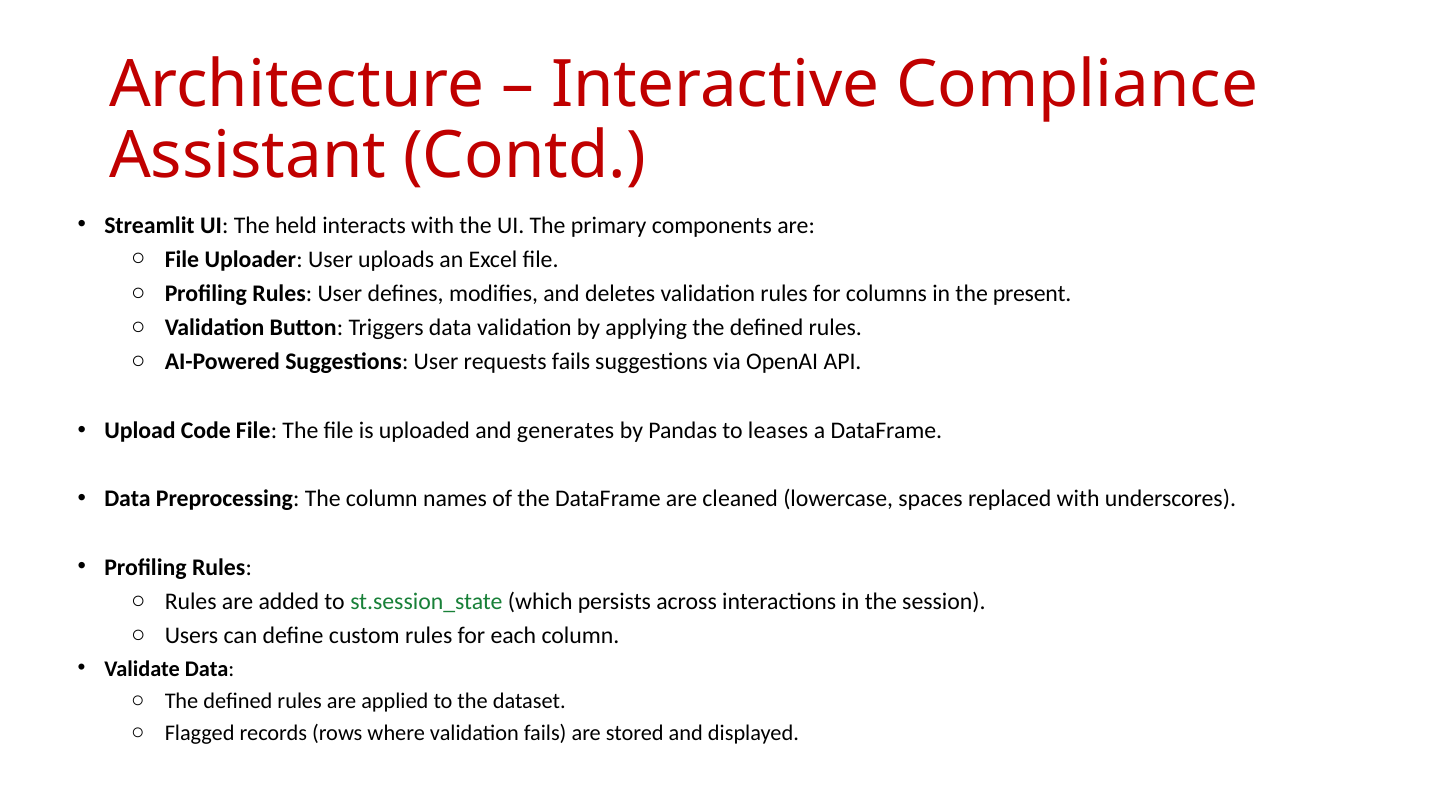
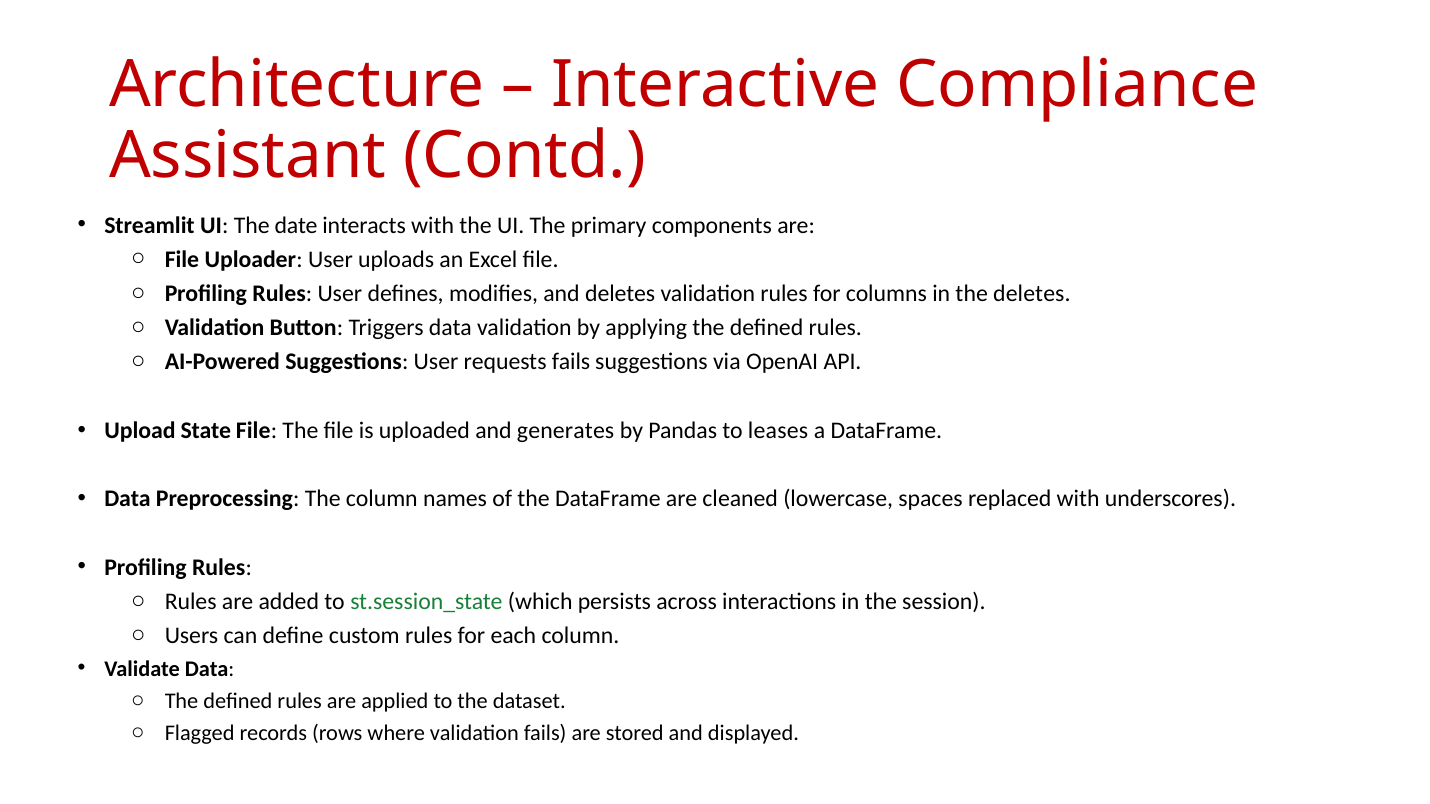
held: held -> date (296, 225)
the present: present -> deletes (1032, 294)
Code: Code -> State (206, 431)
